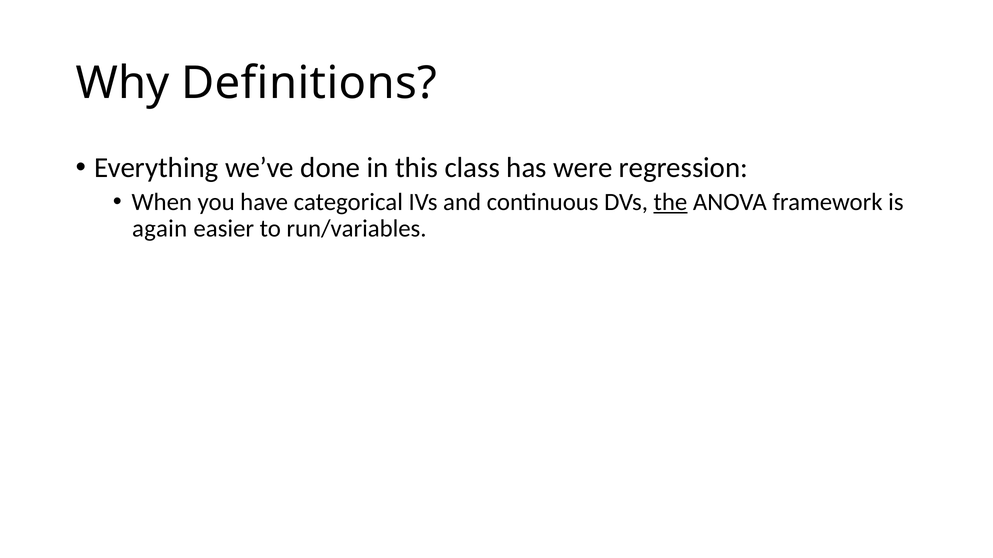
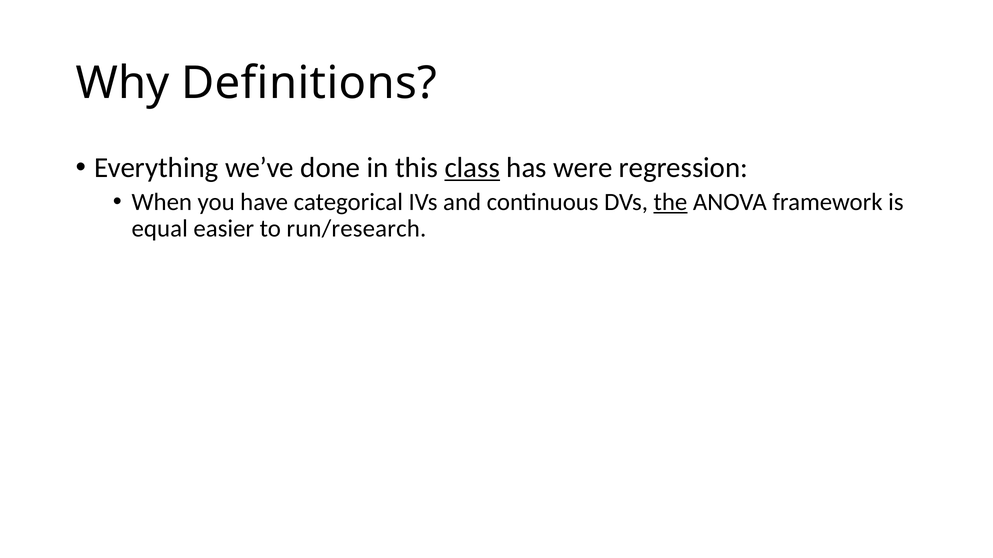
class underline: none -> present (472, 168)
again: again -> equal (160, 229)
run/variables: run/variables -> run/research (356, 229)
